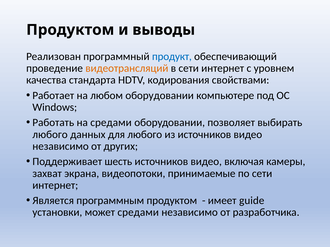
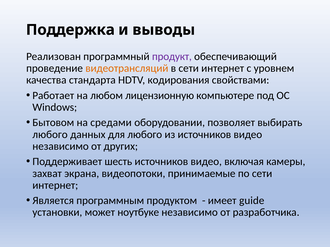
Продуктом: Продуктом -> Поддержка (70, 30)
продукт colour: blue -> purple (172, 57)
любом оборудовании: оборудовании -> лицензионную (160, 96)
Работать: Работать -> Бытовом (53, 123)
может средами: средами -> ноутбуке (138, 213)
